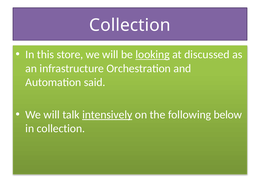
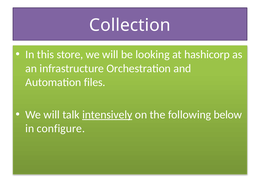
looking underline: present -> none (153, 55)
discussed: discussed -> hashicorp (207, 55)
said: said -> files (95, 82)
in collection: collection -> configure (61, 129)
